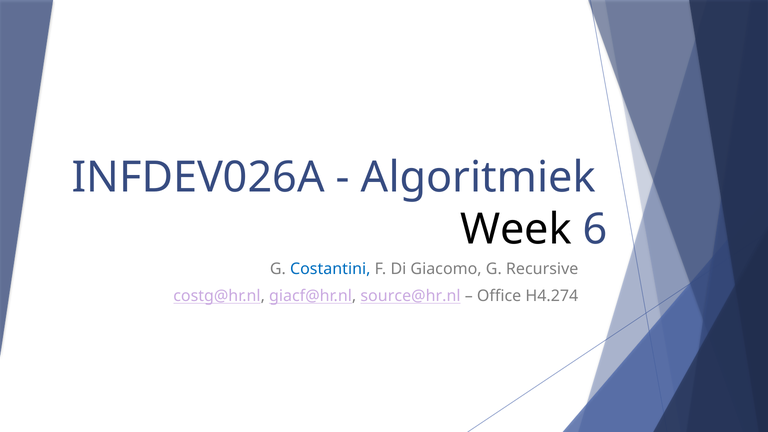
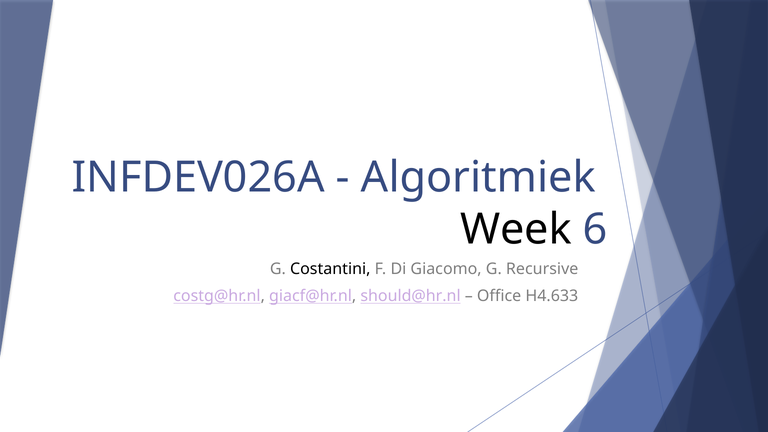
Costantini colour: blue -> black (330, 269)
source@hr.nl: source@hr.nl -> should@hr.nl (411, 296)
H4.274: H4.274 -> H4.633 (552, 296)
